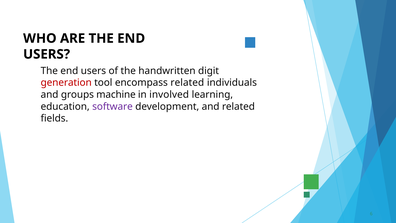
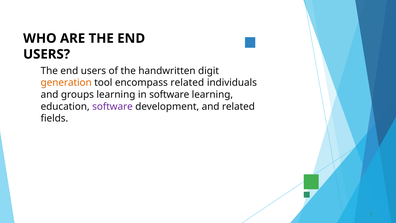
generation colour: red -> orange (66, 83)
groups machine: machine -> learning (116, 94)
in involved: involved -> software (169, 94)
